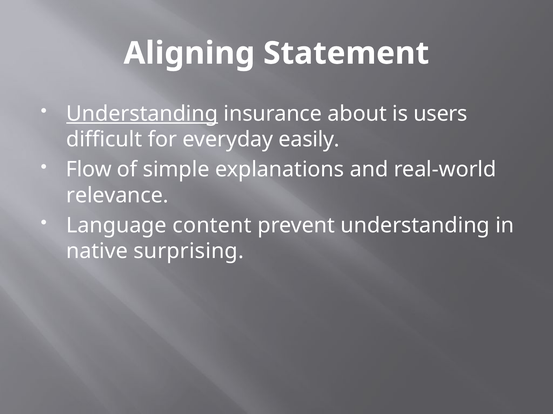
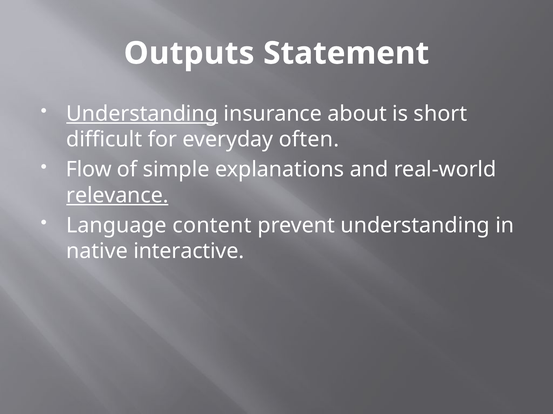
Aligning: Aligning -> Outputs (189, 53)
users: users -> short (440, 114)
easily: easily -> often (309, 140)
relevance underline: none -> present (117, 196)
surprising: surprising -> interactive (189, 252)
